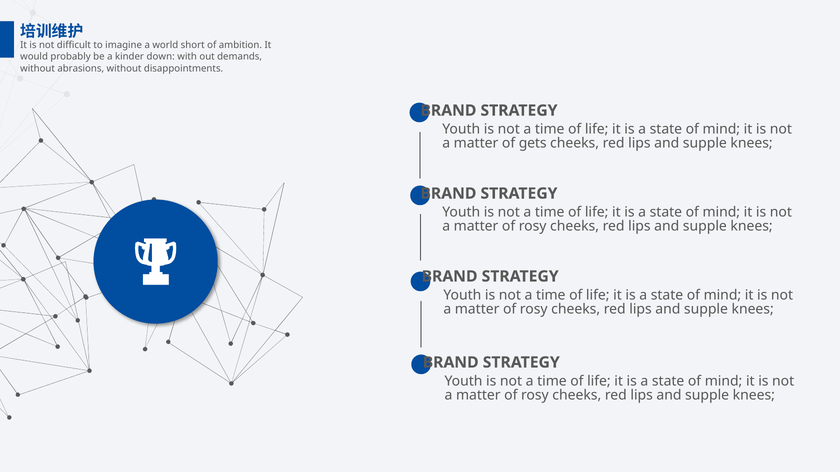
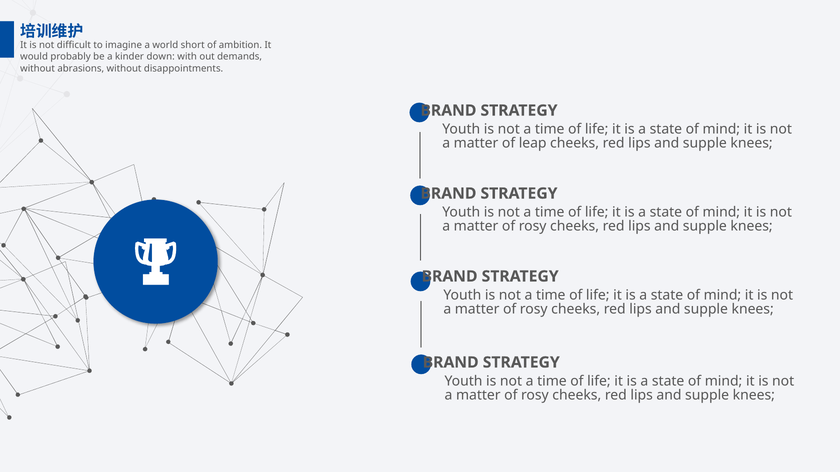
gets: gets -> leap (533, 143)
